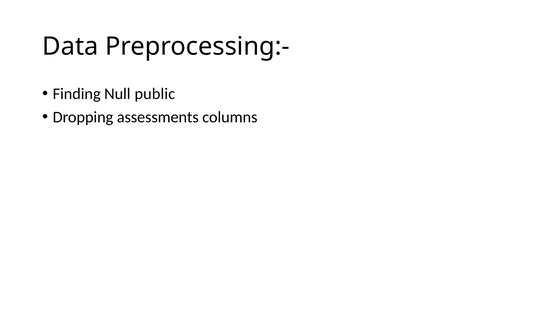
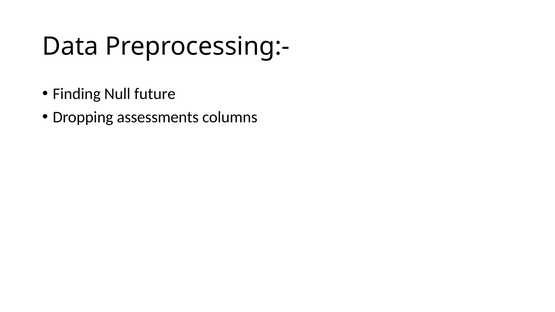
public: public -> future (155, 94)
